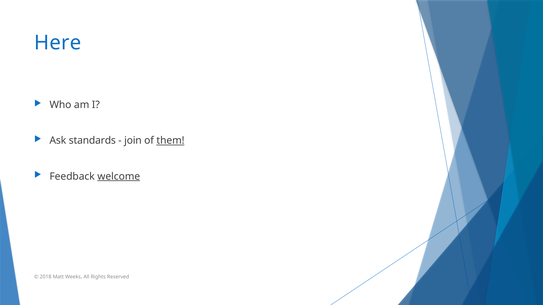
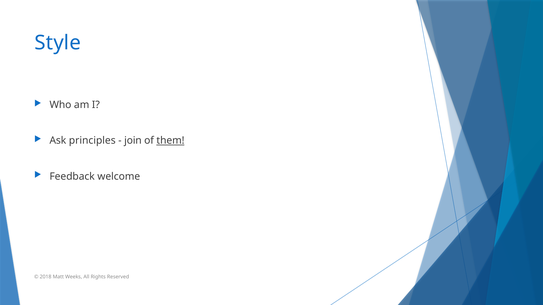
Here: Here -> Style (58, 43)
standards: standards -> principles (92, 141)
welcome underline: present -> none (119, 177)
